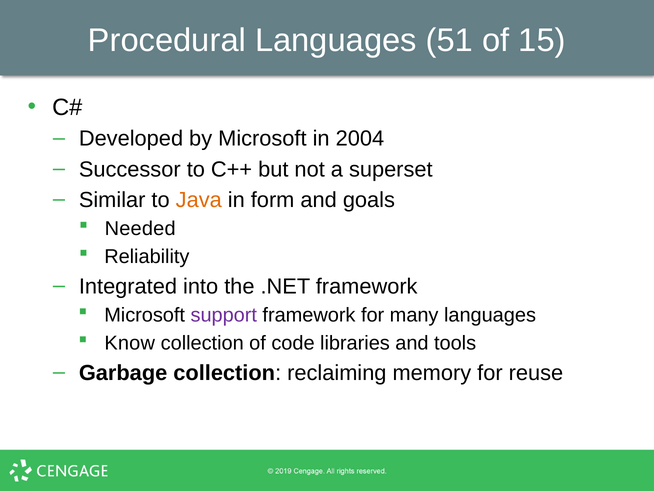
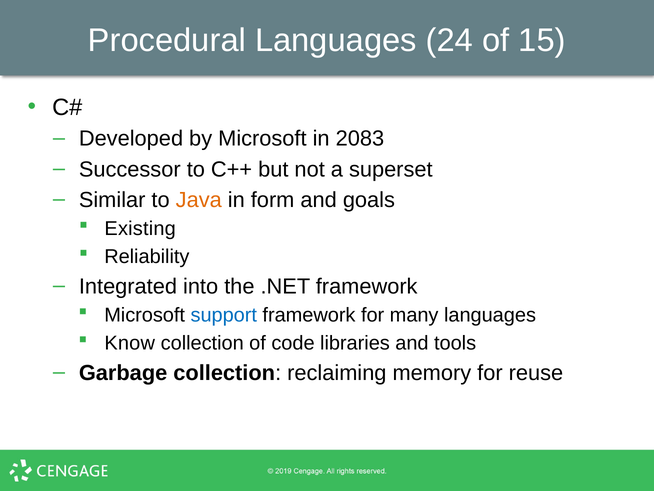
51: 51 -> 24 (449, 40)
2004: 2004 -> 2083 (360, 139)
Needed: Needed -> Existing (140, 229)
support colour: purple -> blue (224, 315)
